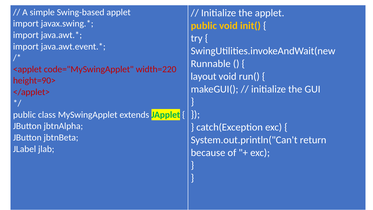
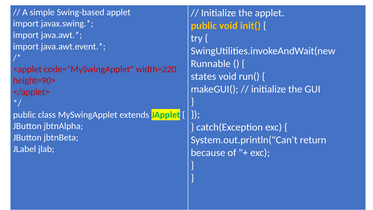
layout: layout -> states (203, 76)
